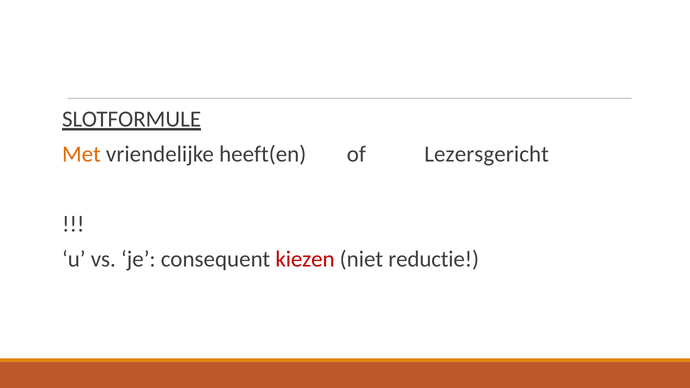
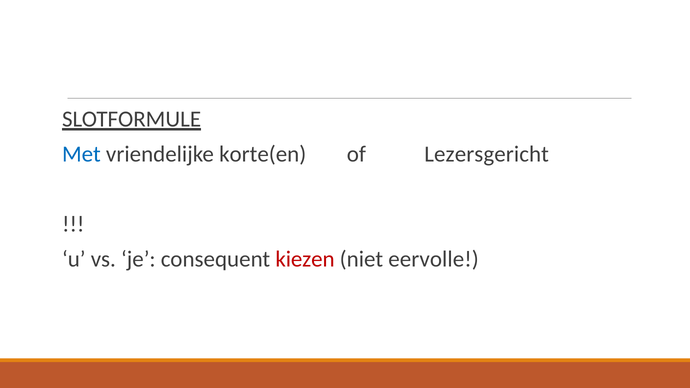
Met colour: orange -> blue (81, 154)
heeft(en: heeft(en -> korte(en (263, 154)
reductie: reductie -> eervolle (434, 259)
